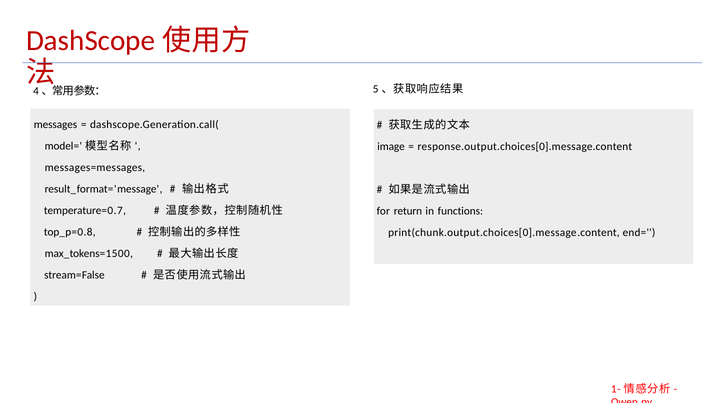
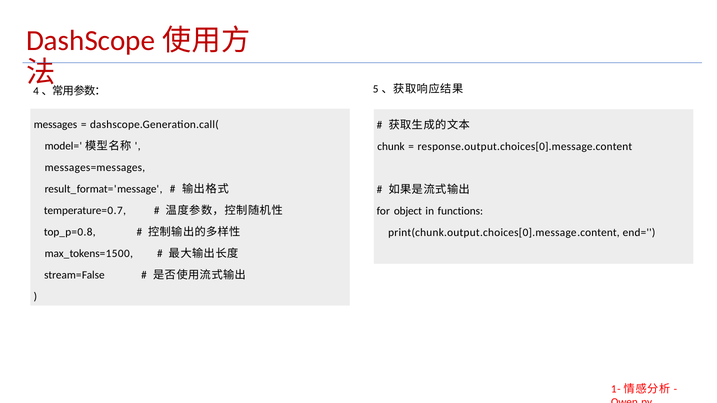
image: image -> chunk (391, 147)
return: return -> object (408, 211)
